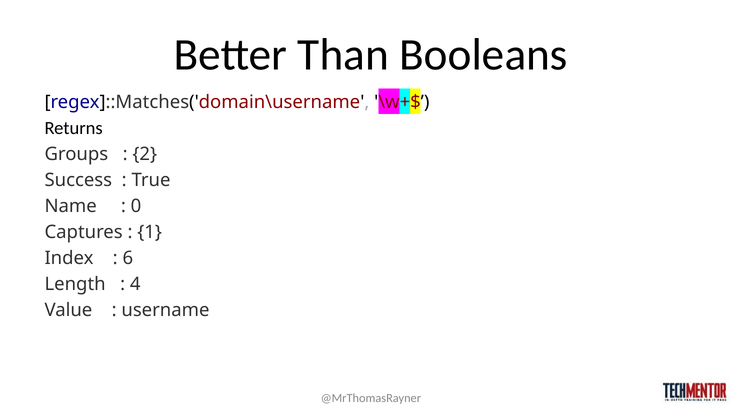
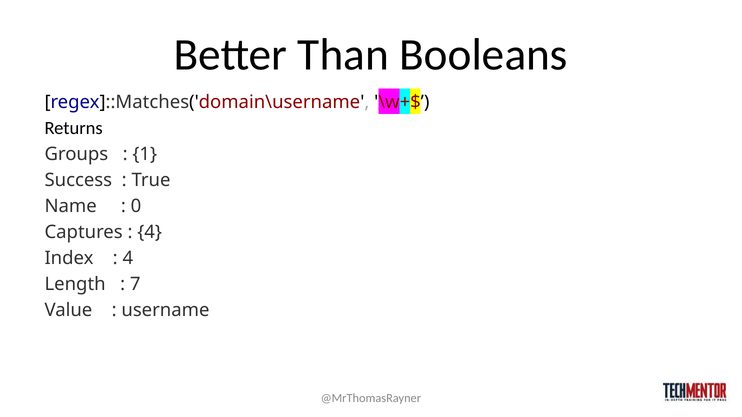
2: 2 -> 1 (145, 154)
1: 1 -> 4 (150, 232)
6: 6 -> 4 (128, 258)
4: 4 -> 7 (135, 284)
